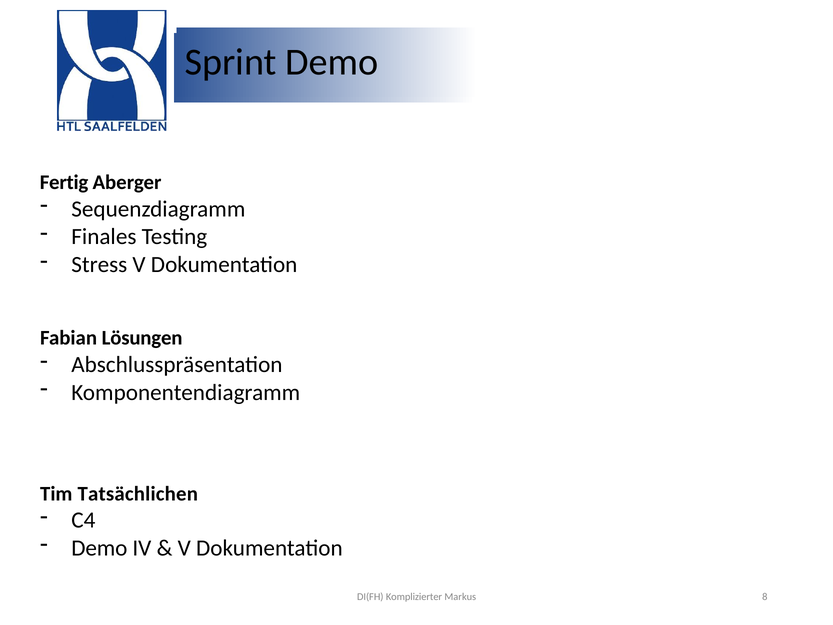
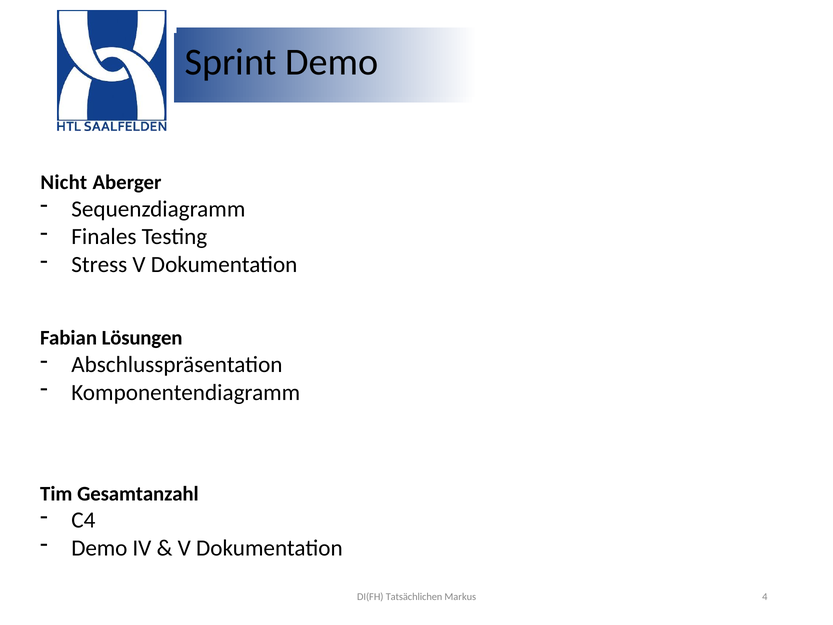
Fertig: Fertig -> Nicht (64, 182)
Tatsächlichen: Tatsächlichen -> Gesamtanzahl (138, 494)
Komplizierter: Komplizierter -> Tatsächlichen (414, 596)
8: 8 -> 4 (765, 596)
